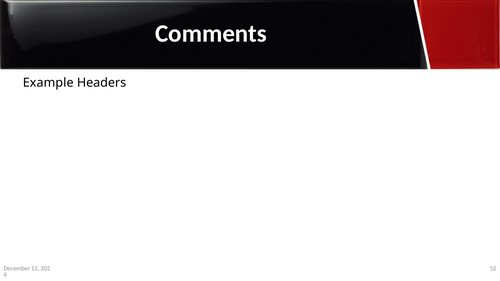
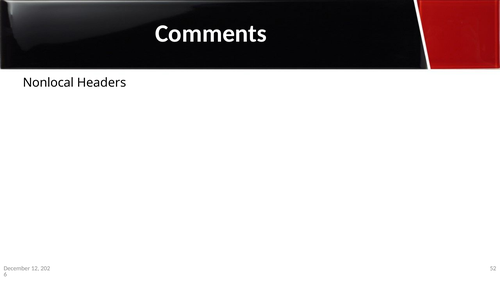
Example: Example -> Nonlocal (48, 83)
